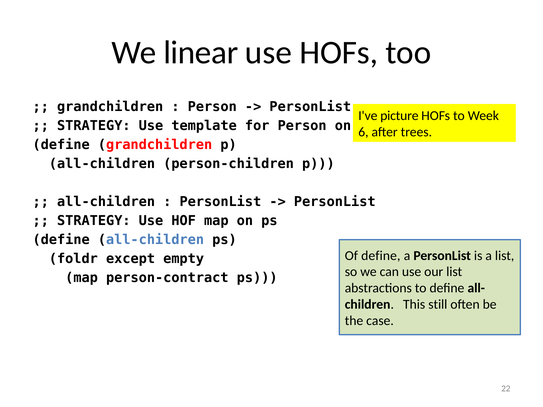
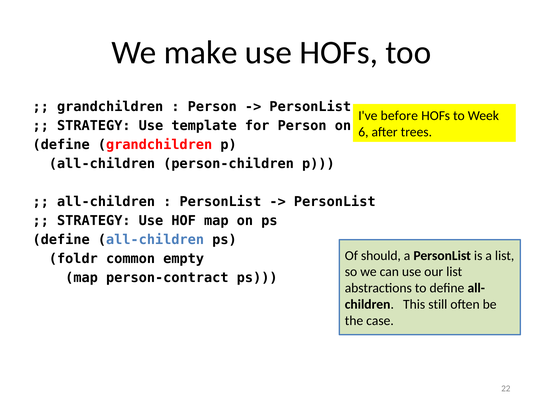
linear: linear -> make (201, 53)
picture: picture -> before (399, 116)
Of define: define -> should (381, 256)
except: except -> common (131, 259)
